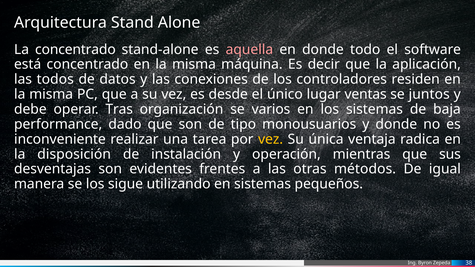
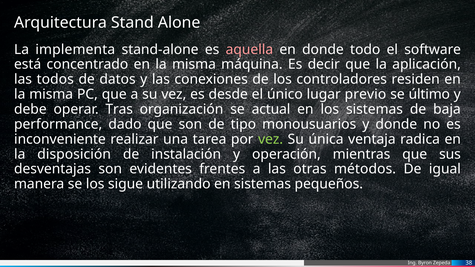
La concentrado: concentrado -> implementa (75, 49)
ventas: ventas -> previo (365, 94)
juntos: juntos -> último (429, 94)
varios: varios -> actual (271, 109)
vez colour: yellow -> light green (271, 139)
